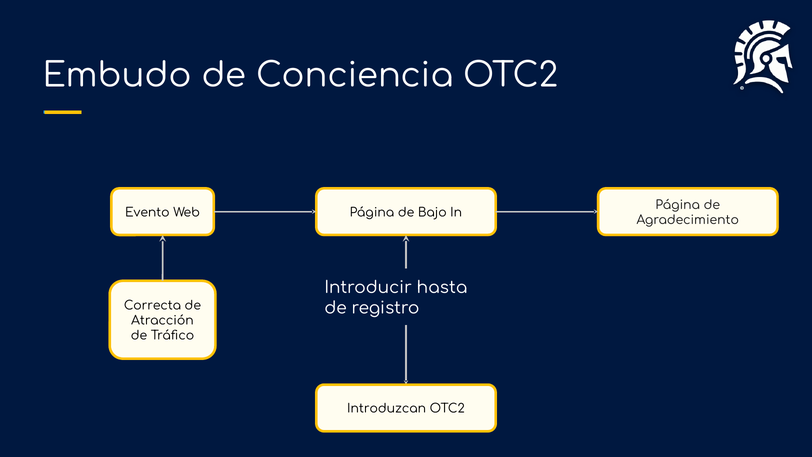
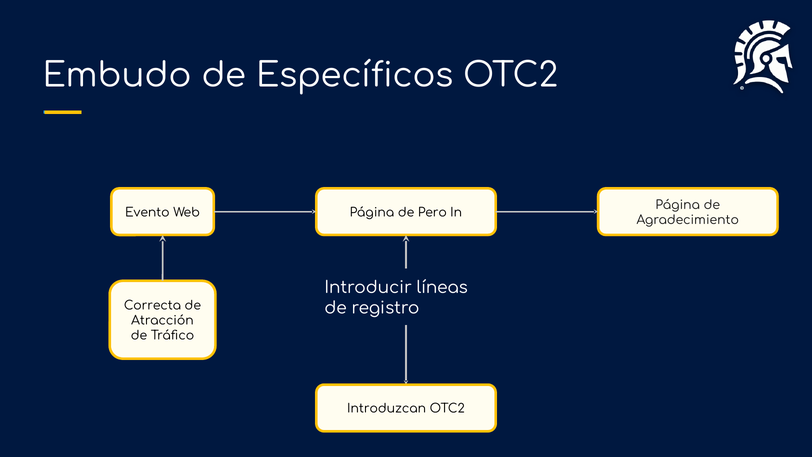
Conciencia: Conciencia -> Específicos (355, 76)
Bajo: Bajo -> Pero (432, 212)
hasta: hasta -> líneas (442, 288)
